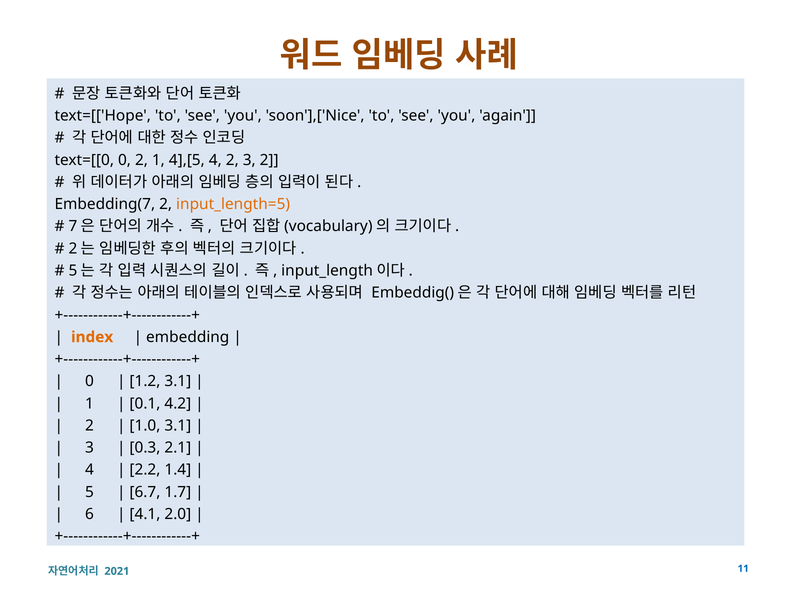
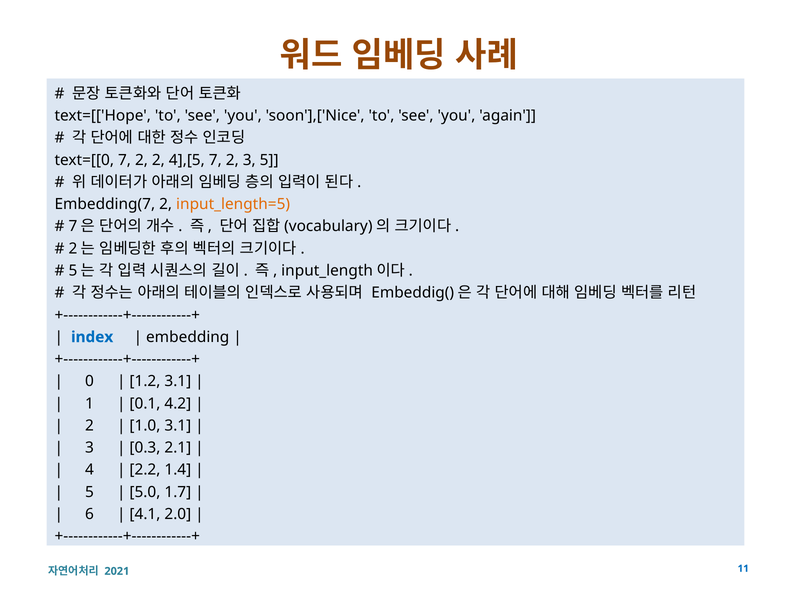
text=[[0 0: 0 -> 7 (124, 160)
2 1: 1 -> 2 (158, 160)
4],[5 4: 4 -> 7 (215, 160)
3 2: 2 -> 5 (269, 160)
index colour: orange -> blue (92, 337)
6.7: 6.7 -> 5.0 (145, 492)
